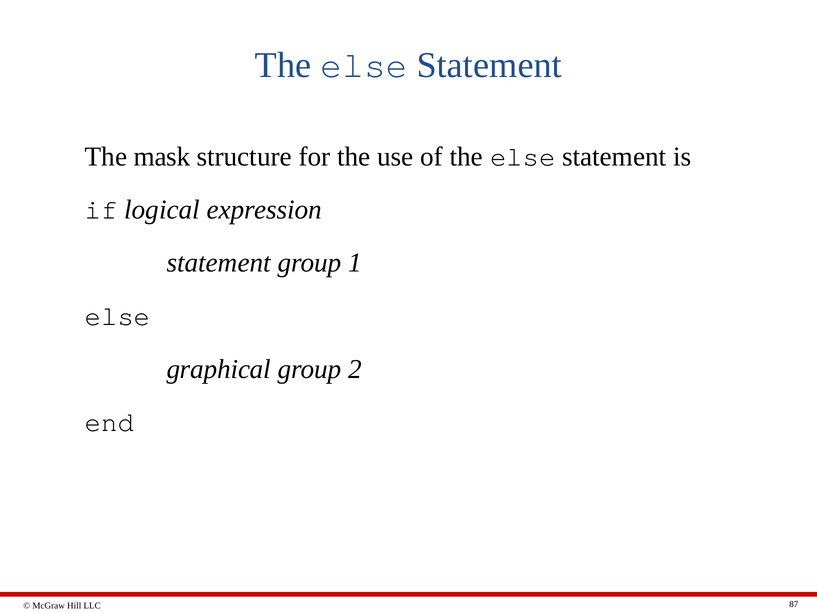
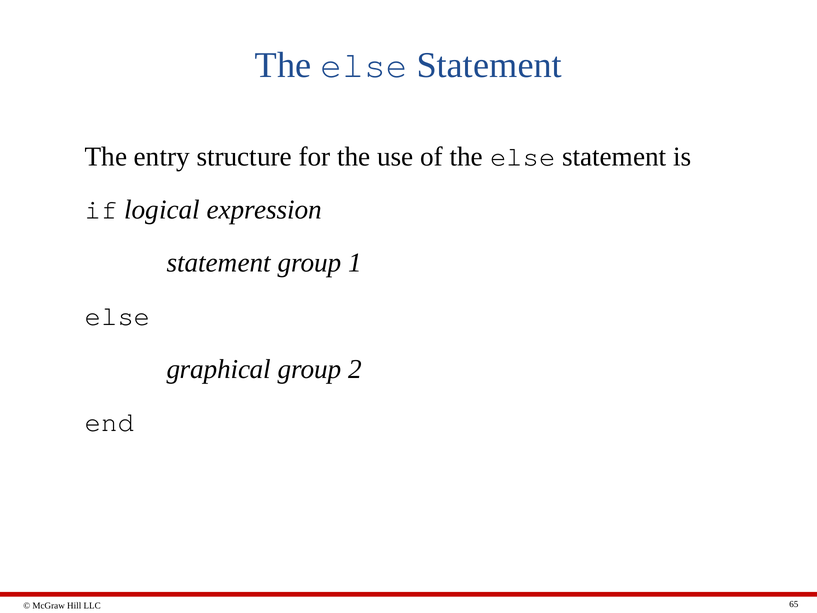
mask: mask -> entry (162, 157)
87: 87 -> 65 (794, 604)
